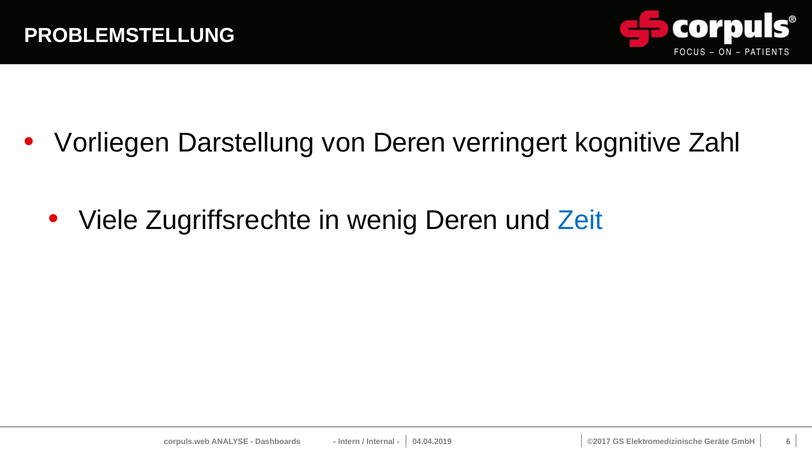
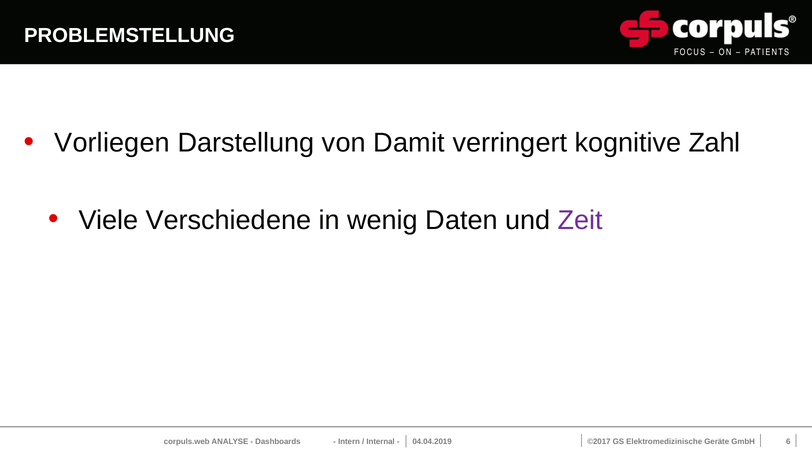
von Deren: Deren -> Damit (409, 143)
Zugriffsrechte: Zugriffsrechte -> Verschiedene (228, 220)
wenig Deren: Deren -> Daten (462, 220)
Zeit colour: blue -> purple (580, 220)
